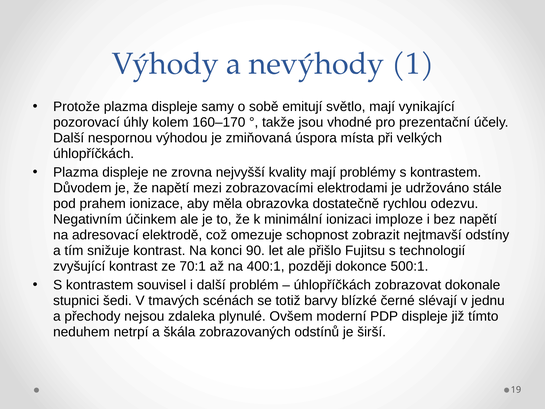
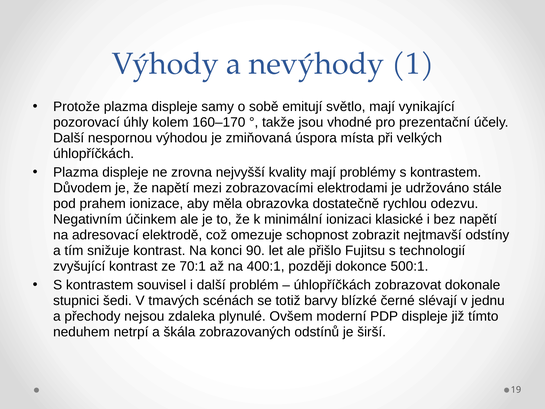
imploze: imploze -> klasické (399, 219)
